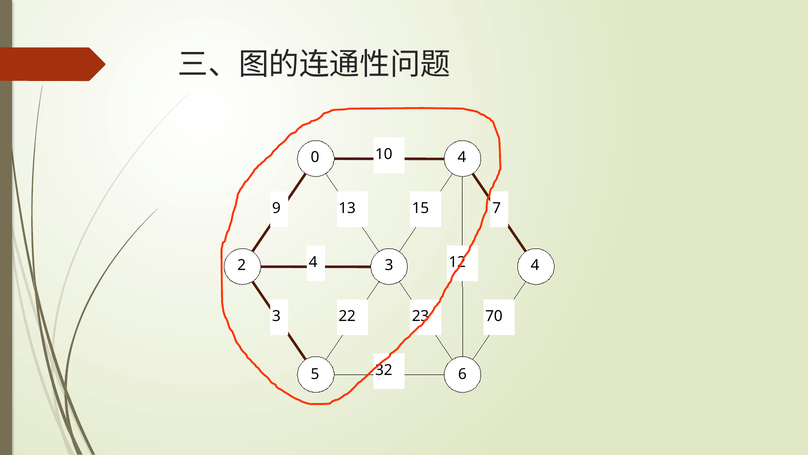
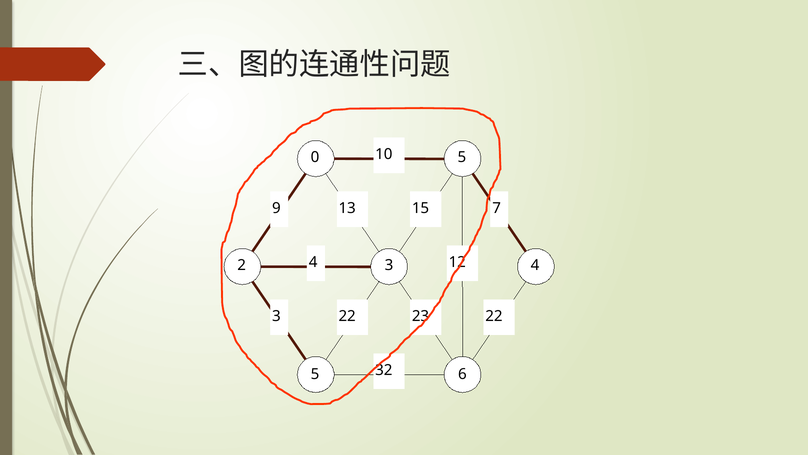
0 4: 4 -> 5 (462, 157)
23 70: 70 -> 22 (494, 316)
